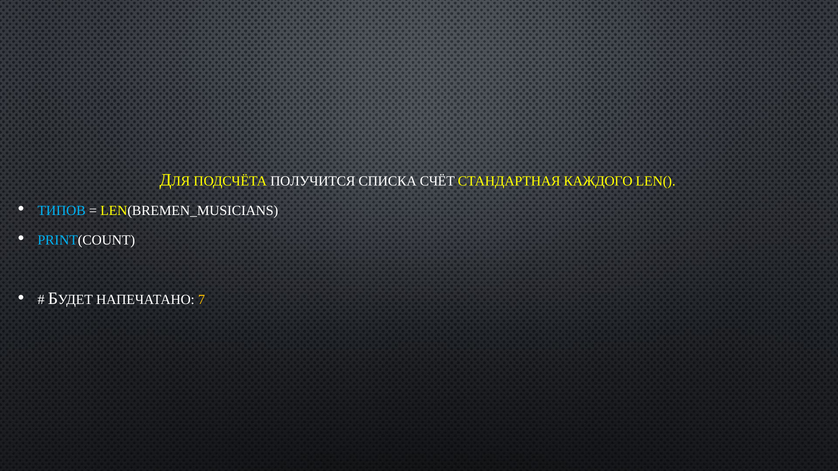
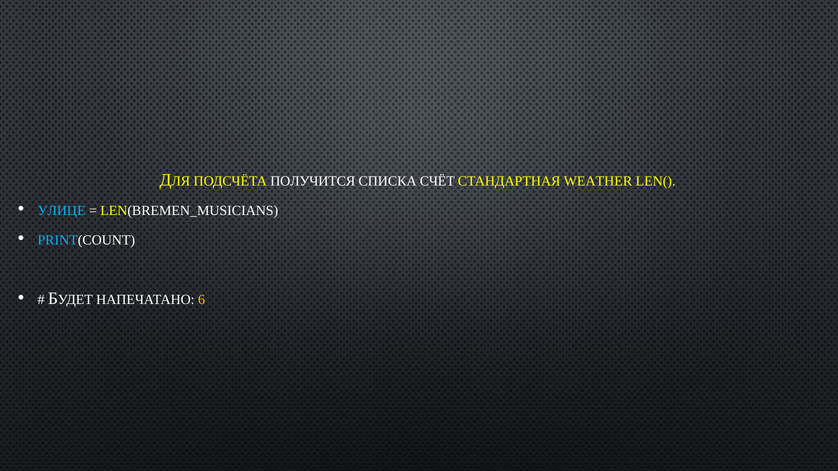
КАЖДОГО: КАЖДОГО -> WEATHER (598, 181)
ТИПОВ: ТИПОВ -> УЛИЦЕ (62, 211)
7: 7 -> 6 (202, 300)
